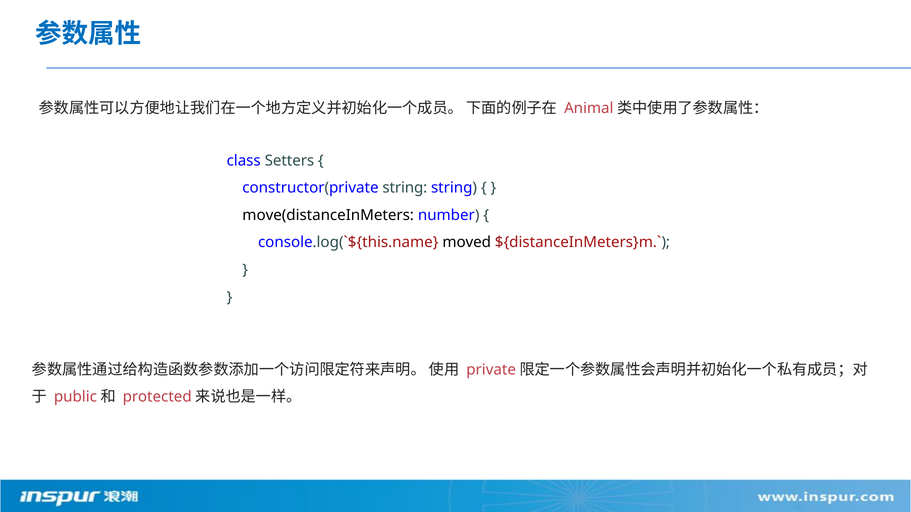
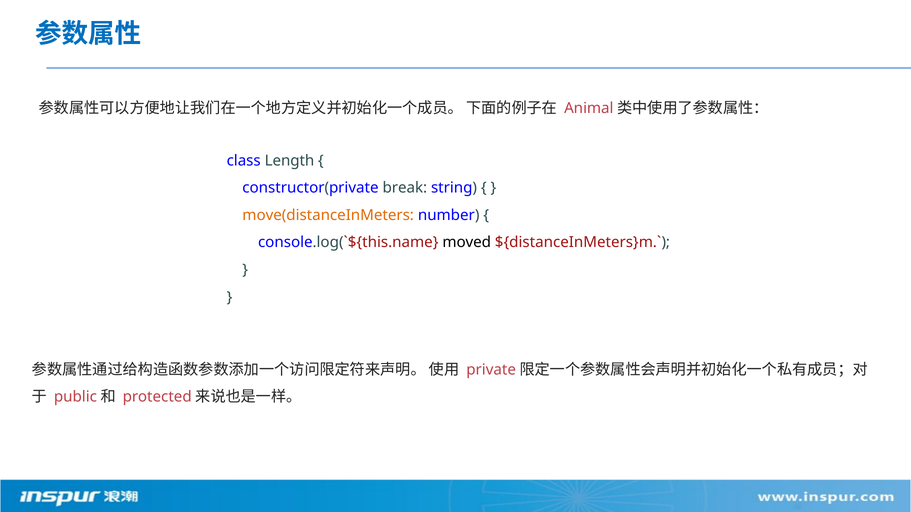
Setters: Setters -> Length (289, 161)
constructor(private string: string -> break (405, 188)
move(distanceInMeters colour: black -> orange (328, 215)
